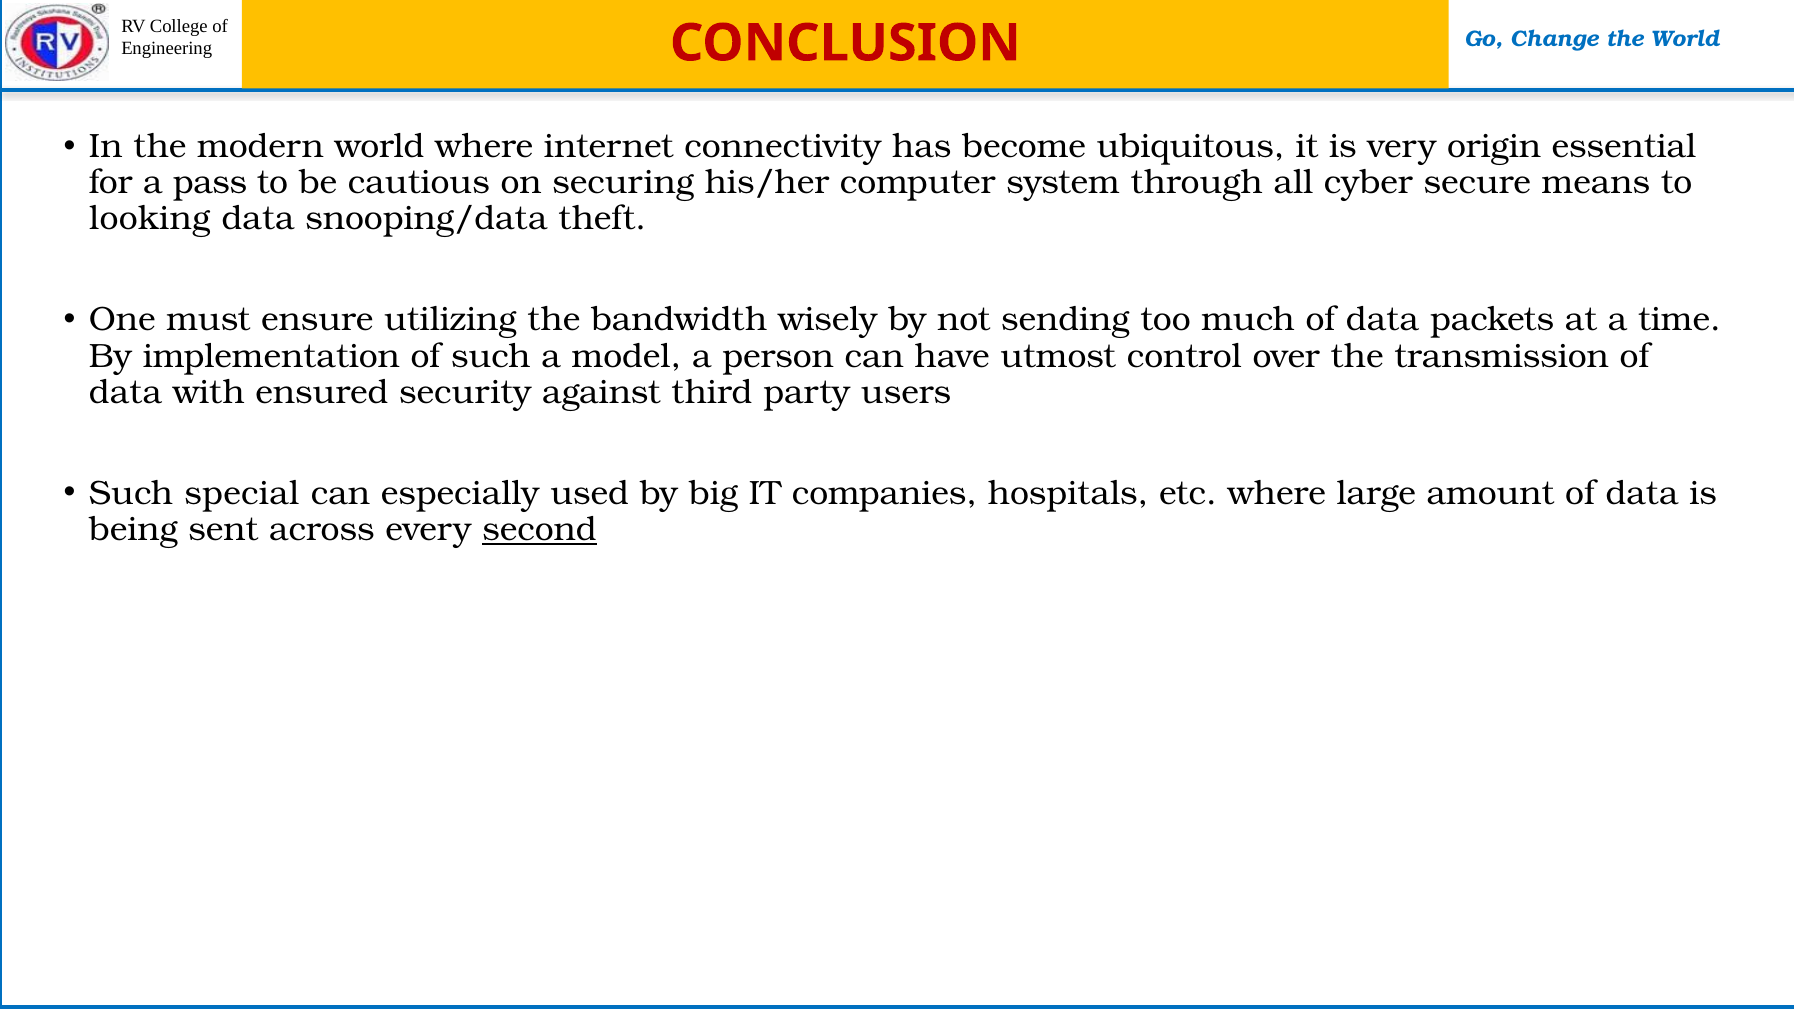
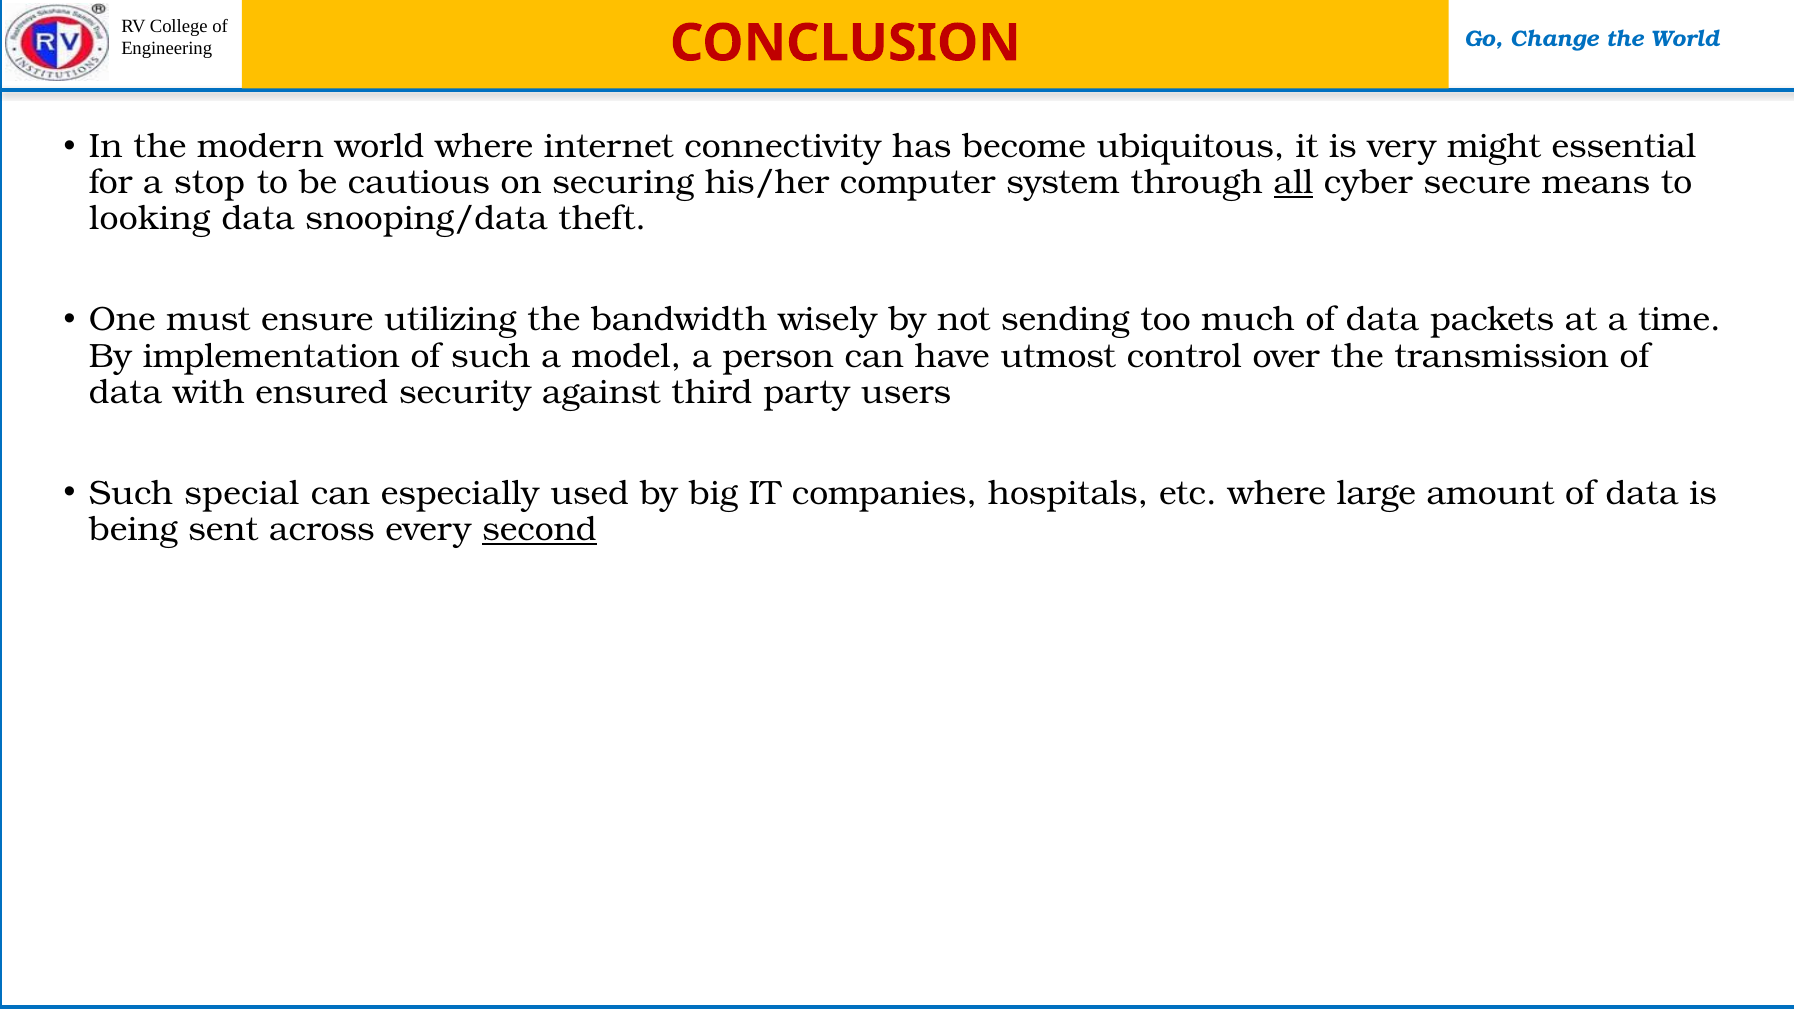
origin: origin -> might (1494, 146)
pass: pass -> stop (210, 183)
all underline: none -> present (1293, 183)
